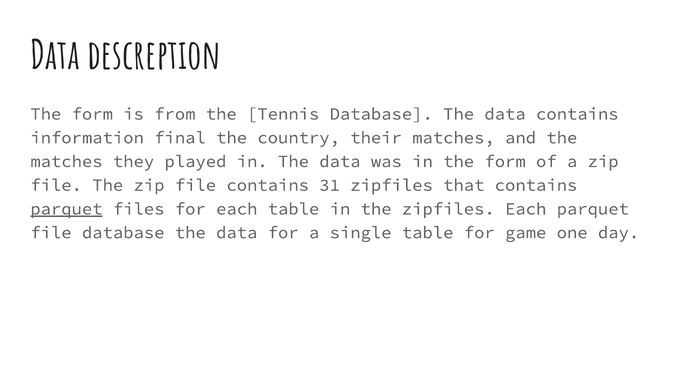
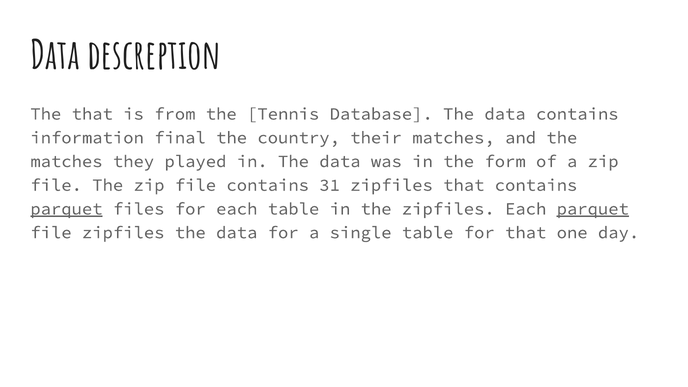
form: form -> that (92, 114)
parquet underline: none -> present (593, 209)
file database: database -> zipfiles (123, 233)
for game: game -> that (526, 233)
